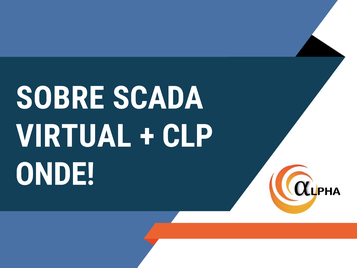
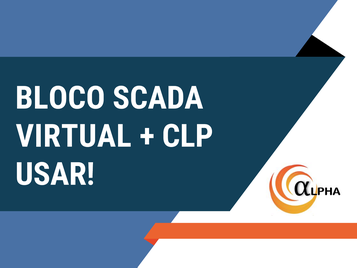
SOBRE: SOBRE -> BLOCO (60, 98)
ONDE: ONDE -> USAR (55, 174)
